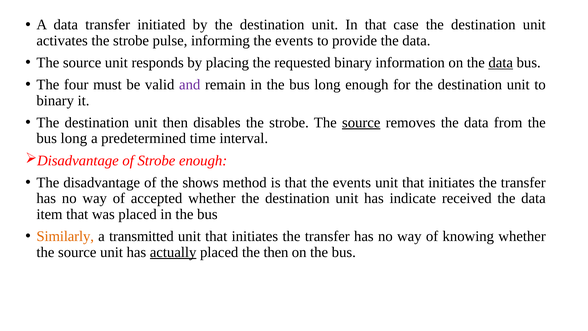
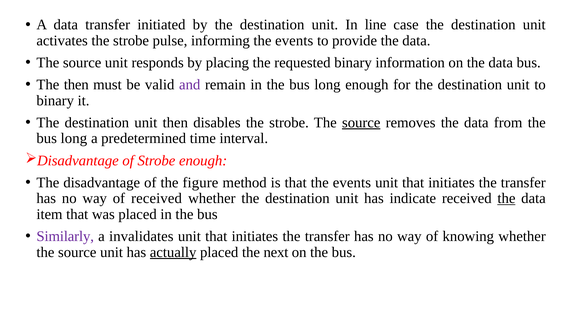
In that: that -> line (376, 25)
data underline: present -> none (501, 63)
The four: four -> then (76, 85)
shows: shows -> figure (200, 182)
of accepted: accepted -> received (157, 198)
the underline: none -> present (506, 198)
Similarly colour: orange -> purple (65, 236)
transmitted: transmitted -> invalidates (141, 236)
the then: then -> next (276, 252)
